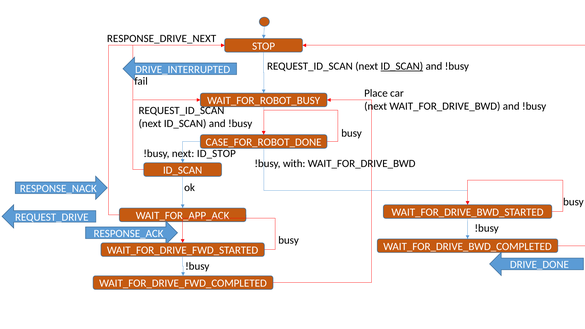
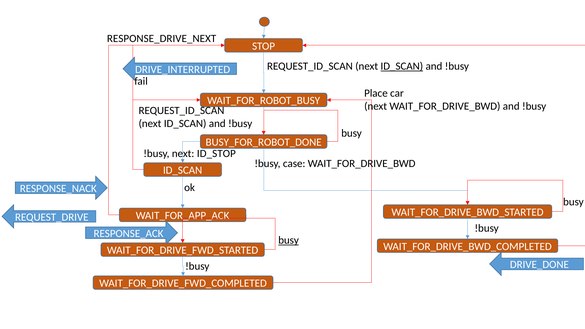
CASE_FOR_ROBOT_DONE: CASE_FOR_ROBOT_DONE -> BUSY_FOR_ROBOT_DONE (264, 142)
with: with -> case (294, 164)
busy underline: none -> present (289, 240)
